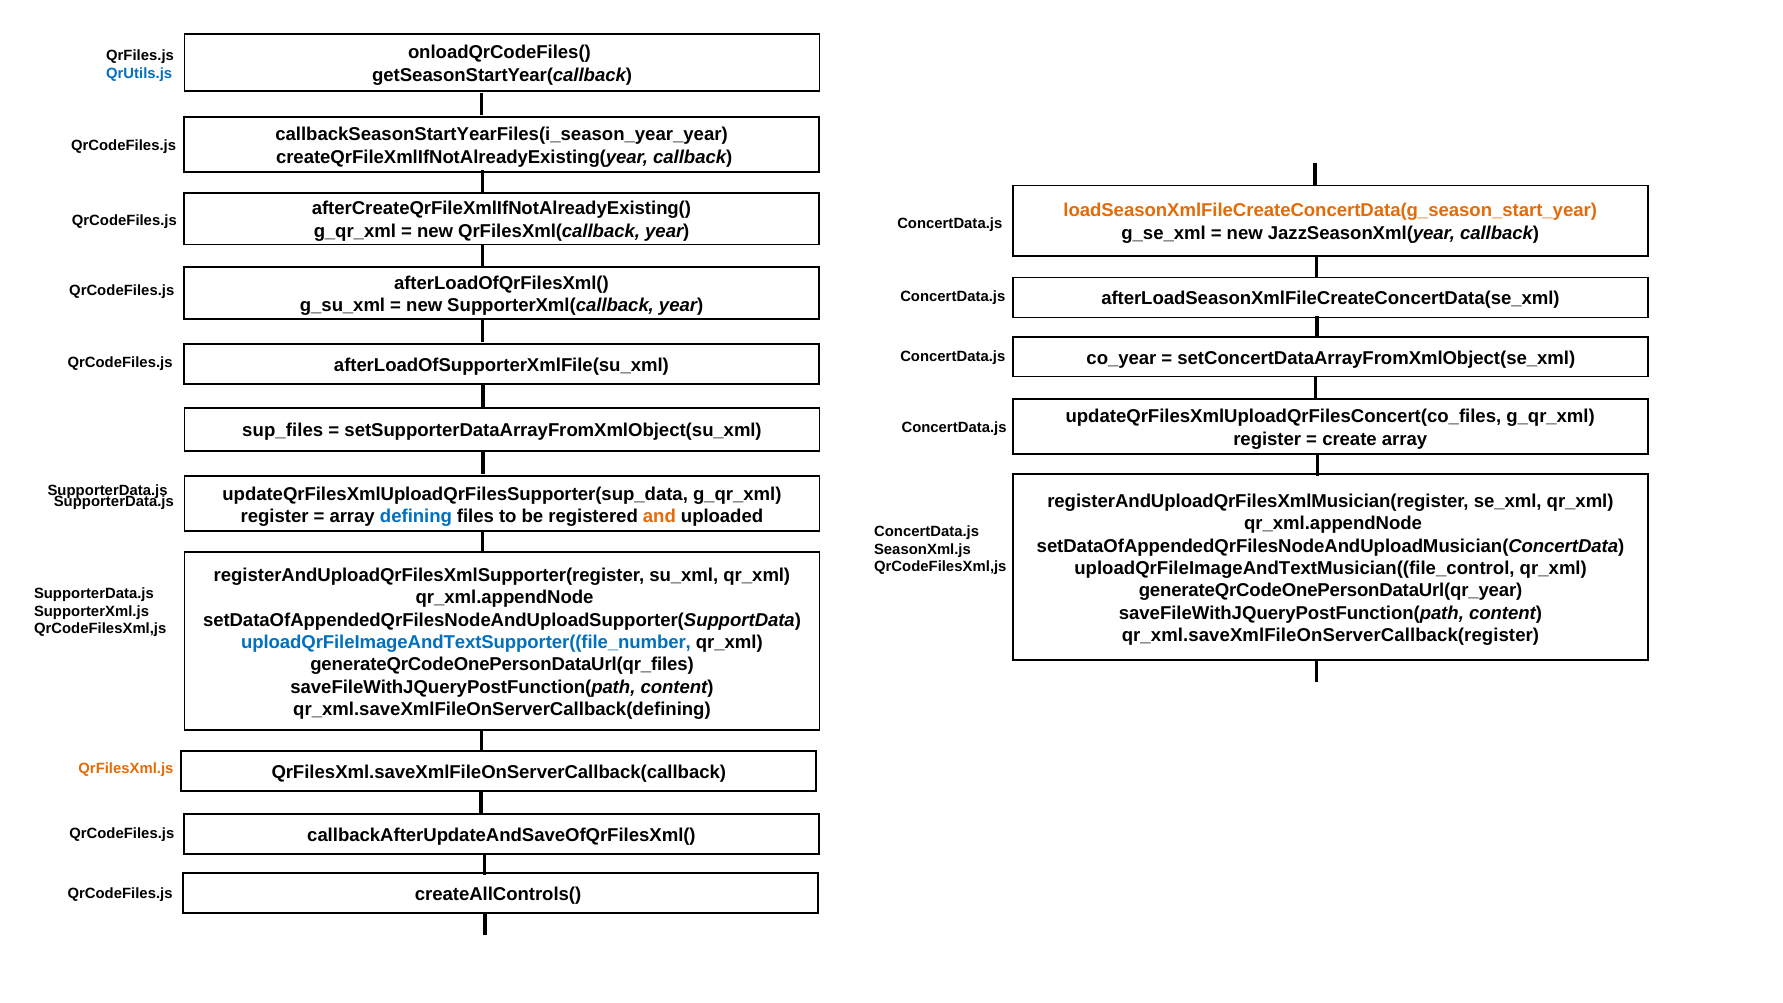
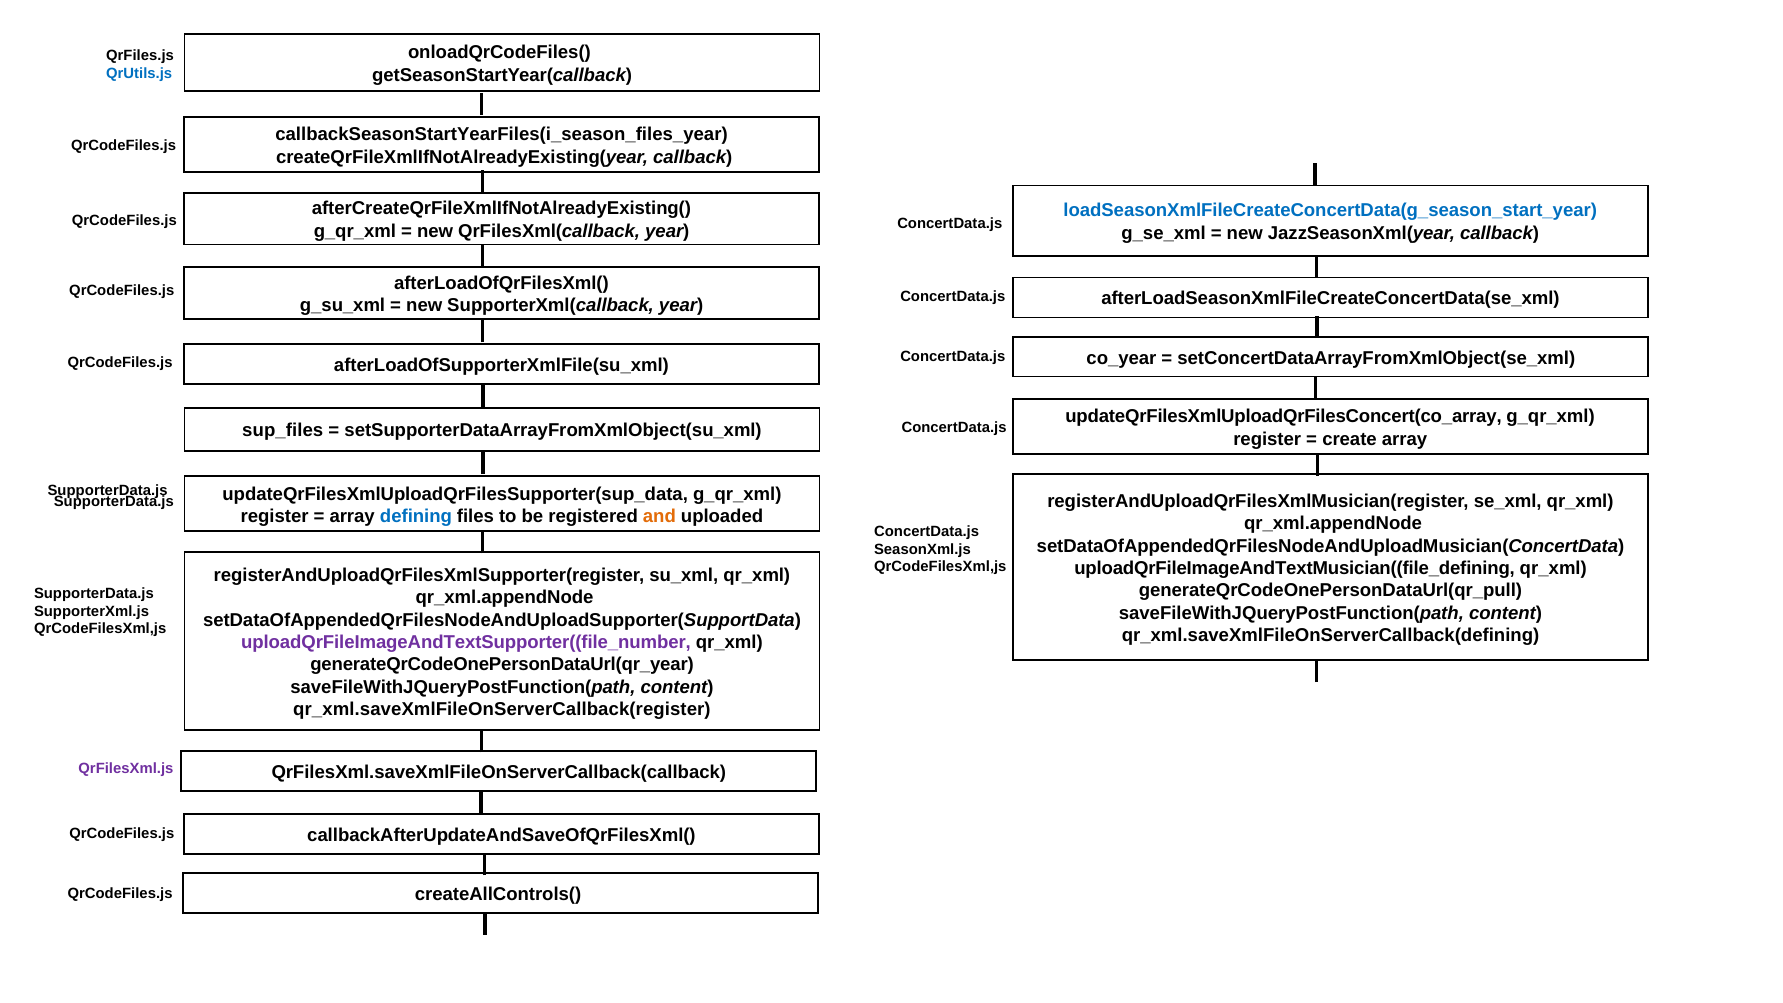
callbackSeasonStartYearFiles(i_season_year_year: callbackSeasonStartYearFiles(i_season_year_year -> callbackSeasonStartYearFiles(i_season_files_year (502, 135)
loadSeasonXmlFileCreateConcertData(g_season_start_year colour: orange -> blue (1330, 211)
updateQrFilesXmlUploadQrFilesConcert(co_files: updateQrFilesXmlUploadQrFilesConcert(co_files -> updateQrFilesXmlUploadQrFilesConcert(co_array (1284, 417)
uploadQrFileImageAndTextMusician((file_control: uploadQrFileImageAndTextMusician((file_control -> uploadQrFileImageAndTextMusician((file_defining (1295, 568)
generateQrCodeOnePersonDataUrl(qr_year: generateQrCodeOnePersonDataUrl(qr_year -> generateQrCodeOnePersonDataUrl(qr_pull (1330, 591)
qr_xml.saveXmlFileOnServerCallback(register: qr_xml.saveXmlFileOnServerCallback(register -> qr_xml.saveXmlFileOnServerCallback(defining (1331, 635)
uploadQrFileImageAndTextSupporter((file_number colour: blue -> purple (466, 642)
generateQrCodeOnePersonDataUrl(qr_files: generateQrCodeOnePersonDataUrl(qr_files -> generateQrCodeOnePersonDataUrl(qr_year (502, 665)
qr_xml.saveXmlFileOnServerCallback(defining: qr_xml.saveXmlFileOnServerCallback(defining -> qr_xml.saveXmlFileOnServerCallback(register (502, 709)
QrFilesXml.js colour: orange -> purple (126, 769)
